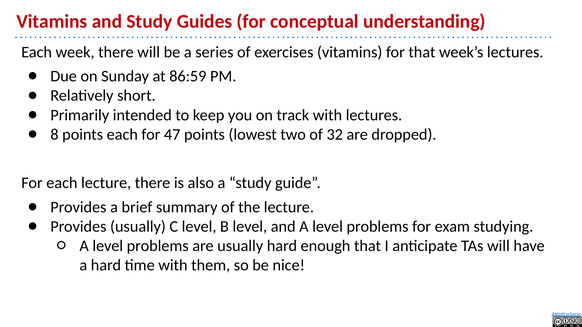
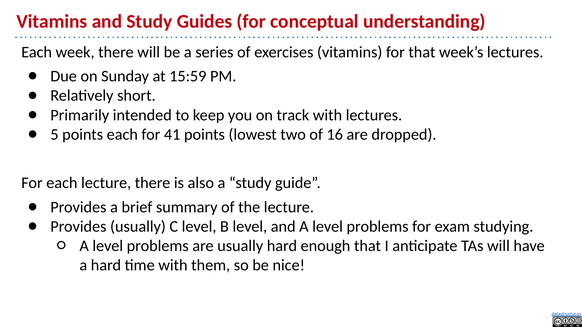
86:59: 86:59 -> 15:59 (188, 76)
8: 8 -> 5 (54, 135)
47: 47 -> 41 (172, 135)
32: 32 -> 16 (335, 135)
